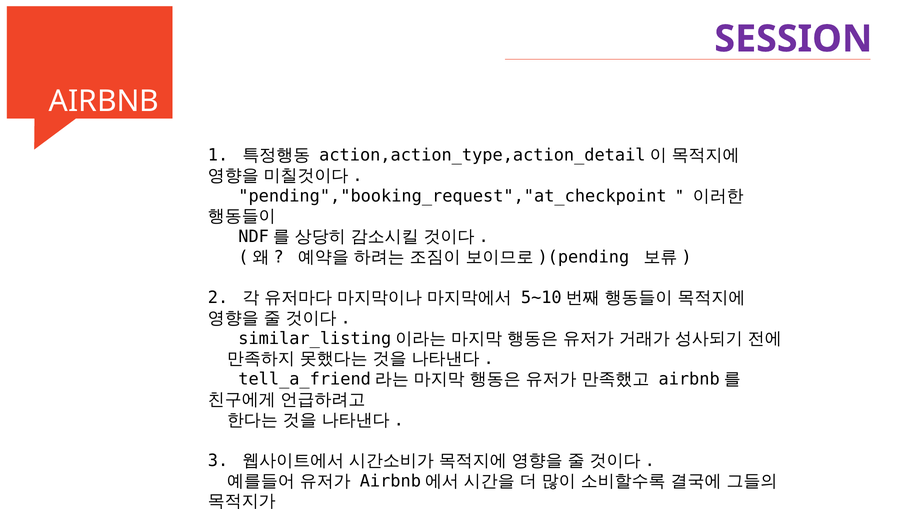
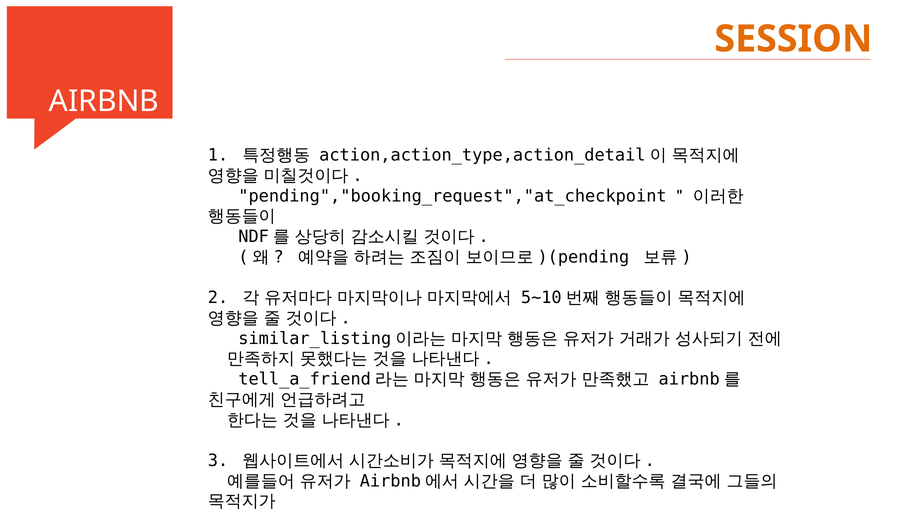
SESSION colour: purple -> orange (793, 39)
